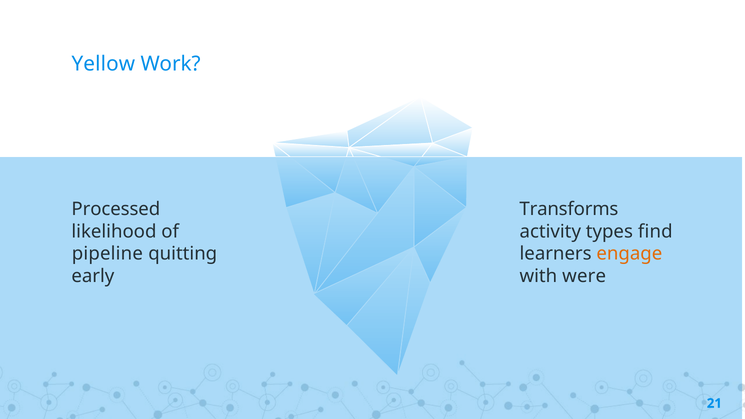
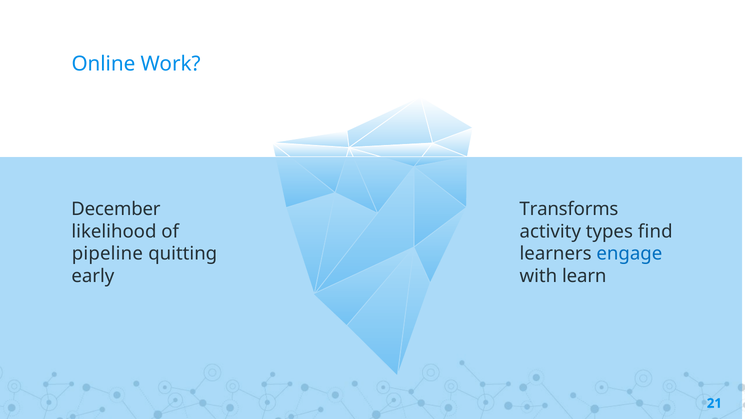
Yellow: Yellow -> Online (103, 64)
Processed: Processed -> December (116, 209)
engage colour: orange -> blue (629, 254)
were: were -> learn (584, 276)
